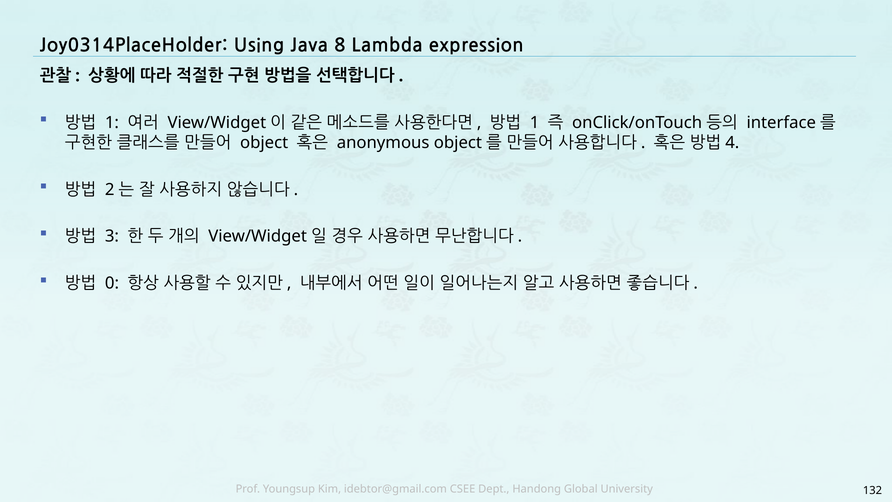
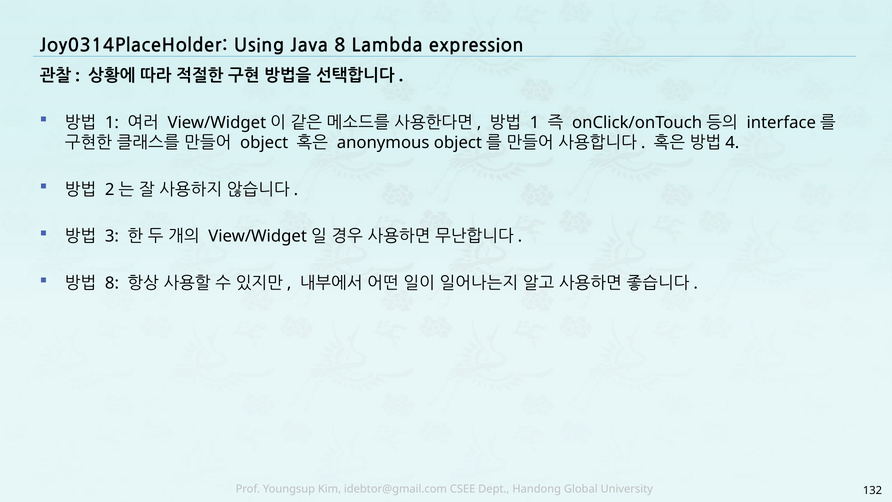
0: 0 -> 8 (112, 283)
